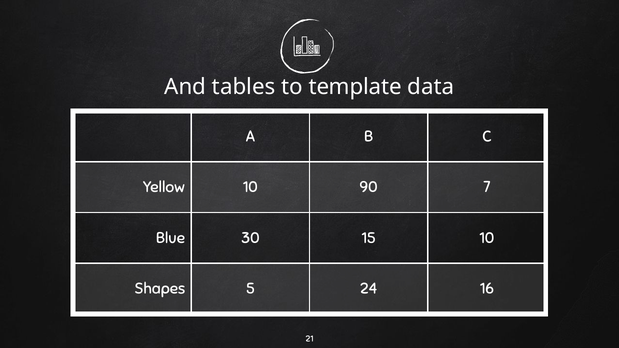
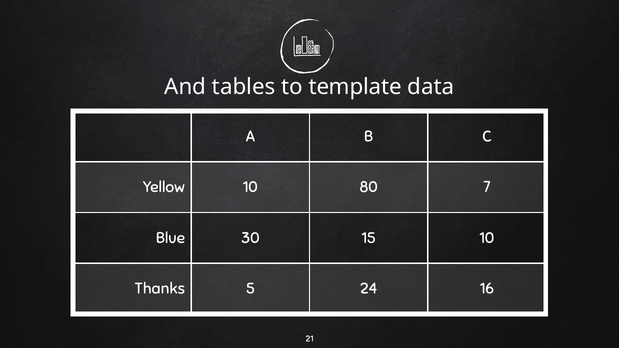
90: 90 -> 80 (369, 187)
Shapes: Shapes -> Thanks (160, 289)
